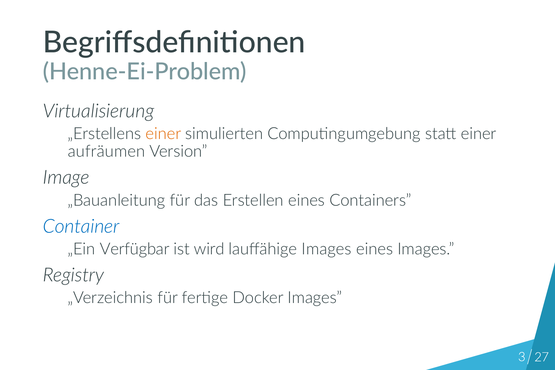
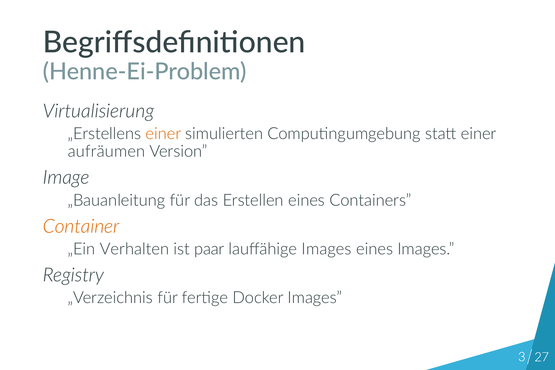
Container colour: blue -> orange (81, 226)
Verfügbar: Verfügbar -> Verhalten (135, 249)
wird: wird -> paar (209, 249)
